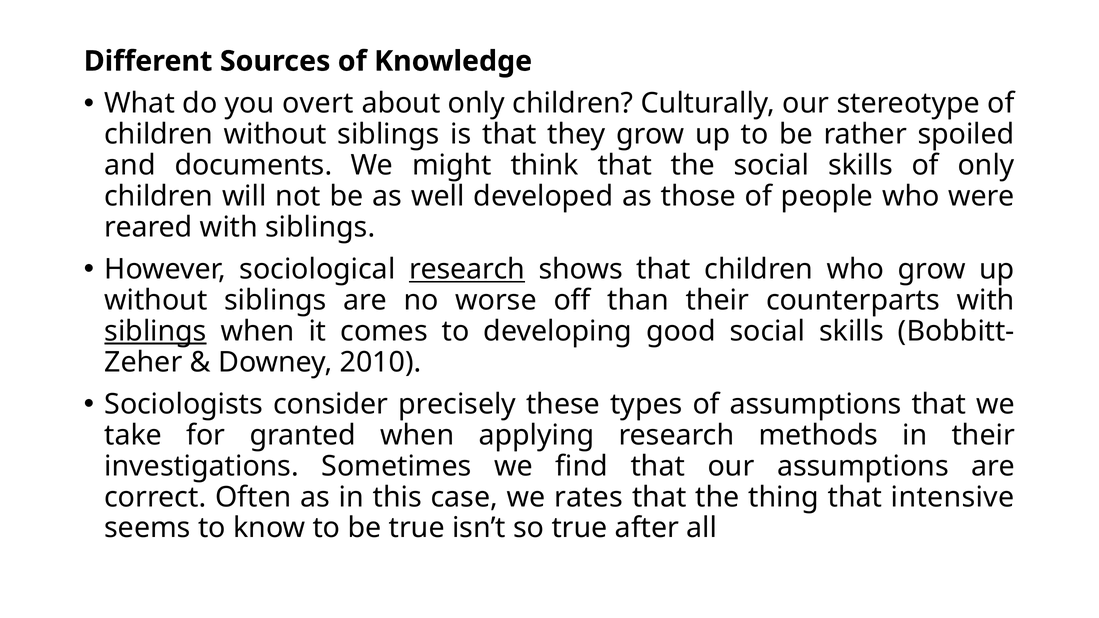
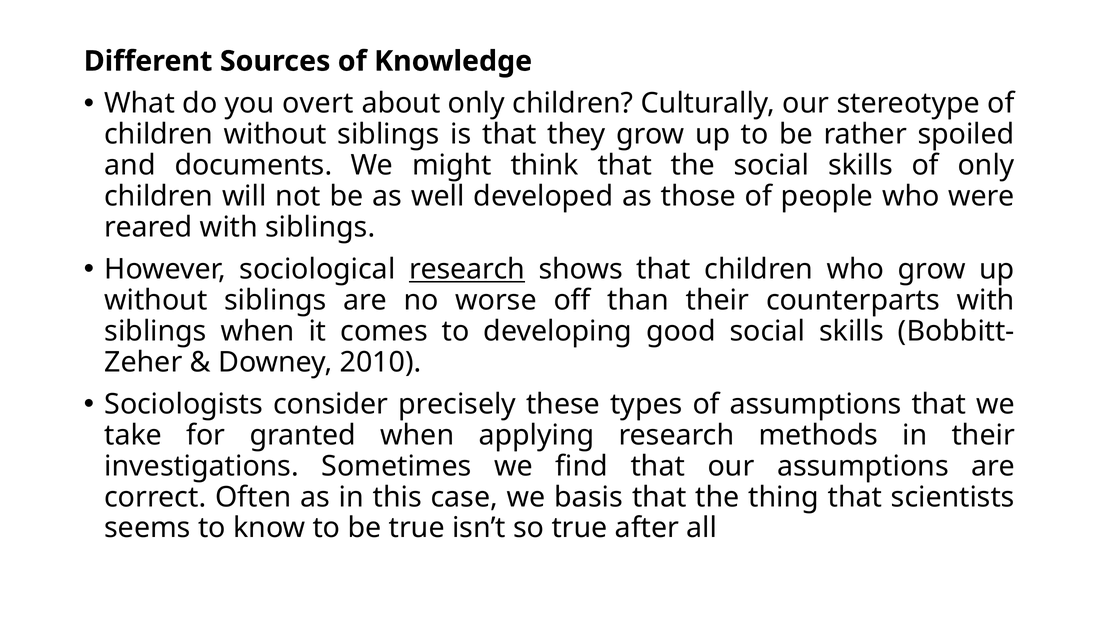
siblings underline: present -> none (156, 331)
rates: rates -> basis (589, 497)
intensive: intensive -> scientists (953, 497)
